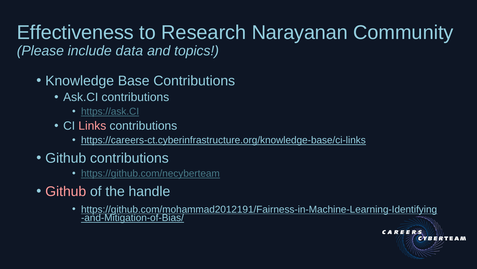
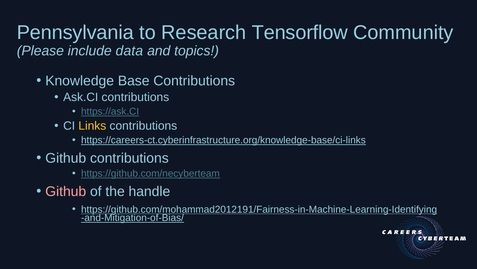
Effectiveness: Effectiveness -> Pennsylvania (75, 33)
Narayanan: Narayanan -> Tensorflow (300, 33)
Links colour: pink -> yellow (92, 126)
